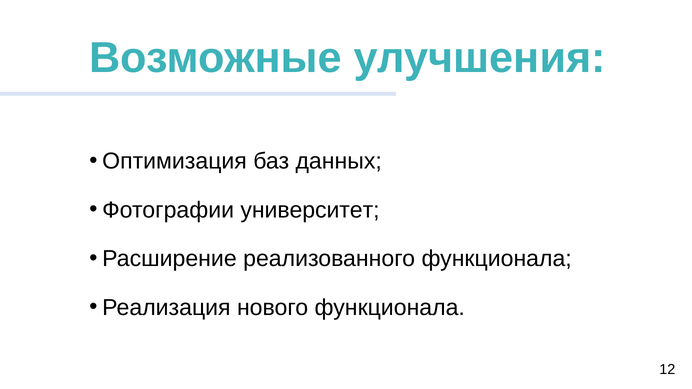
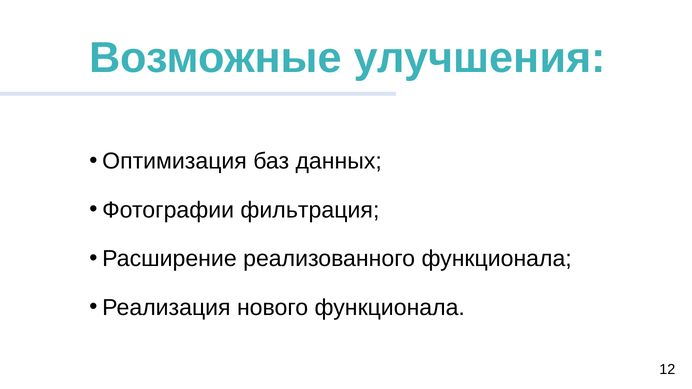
университет: университет -> фильтрация (310, 210)
